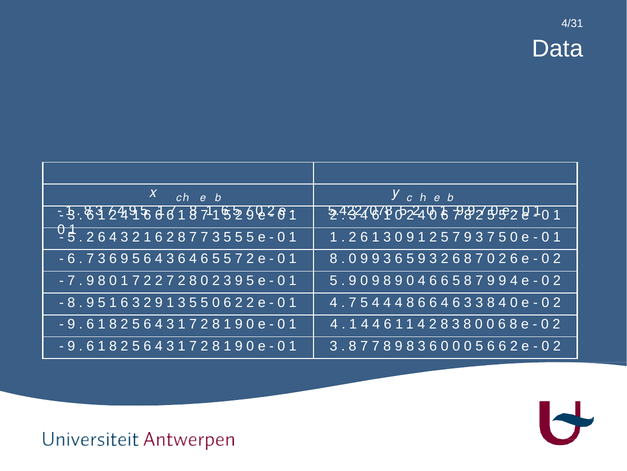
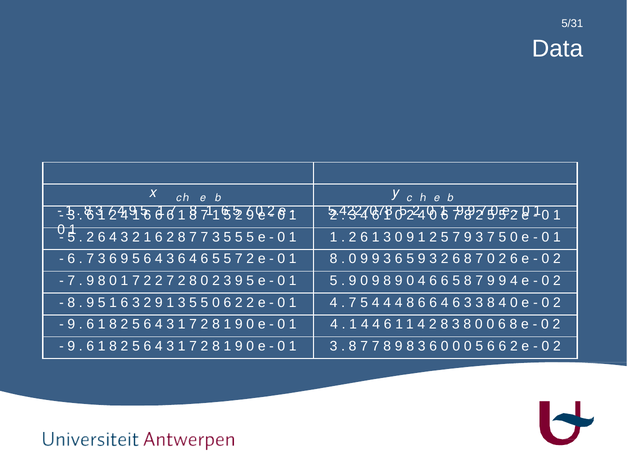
4/31: 4/31 -> 5/31 (572, 23)
